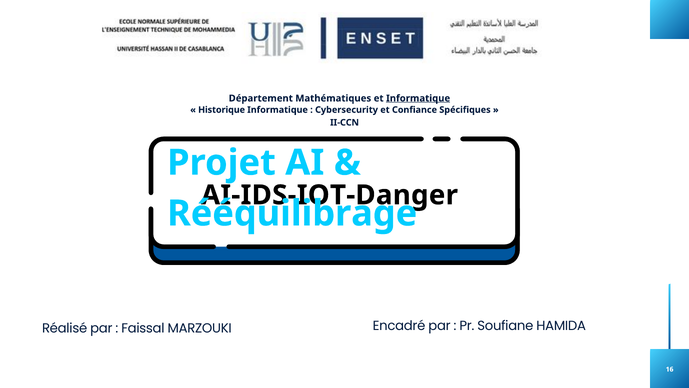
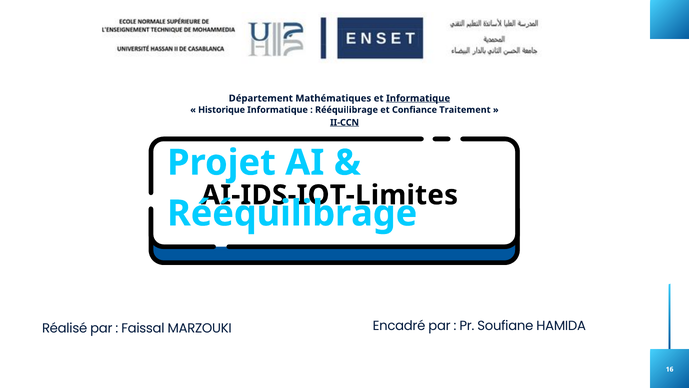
Cybersecurity: Cybersecurity -> Rééquilibrage (347, 110)
Spécifiques: Spécifiques -> Traitement (465, 110)
II-CCN underline: none -> present (345, 122)
AI-IDS-IOT-Danger: AI-IDS-IOT-Danger -> AI-IDS-IOT-Limites (329, 195)
